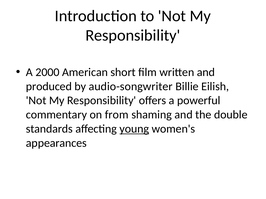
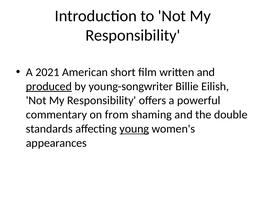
2000: 2000 -> 2021 (47, 72)
produced underline: none -> present (49, 87)
audio-songwriter: audio-songwriter -> young-songwriter (131, 87)
